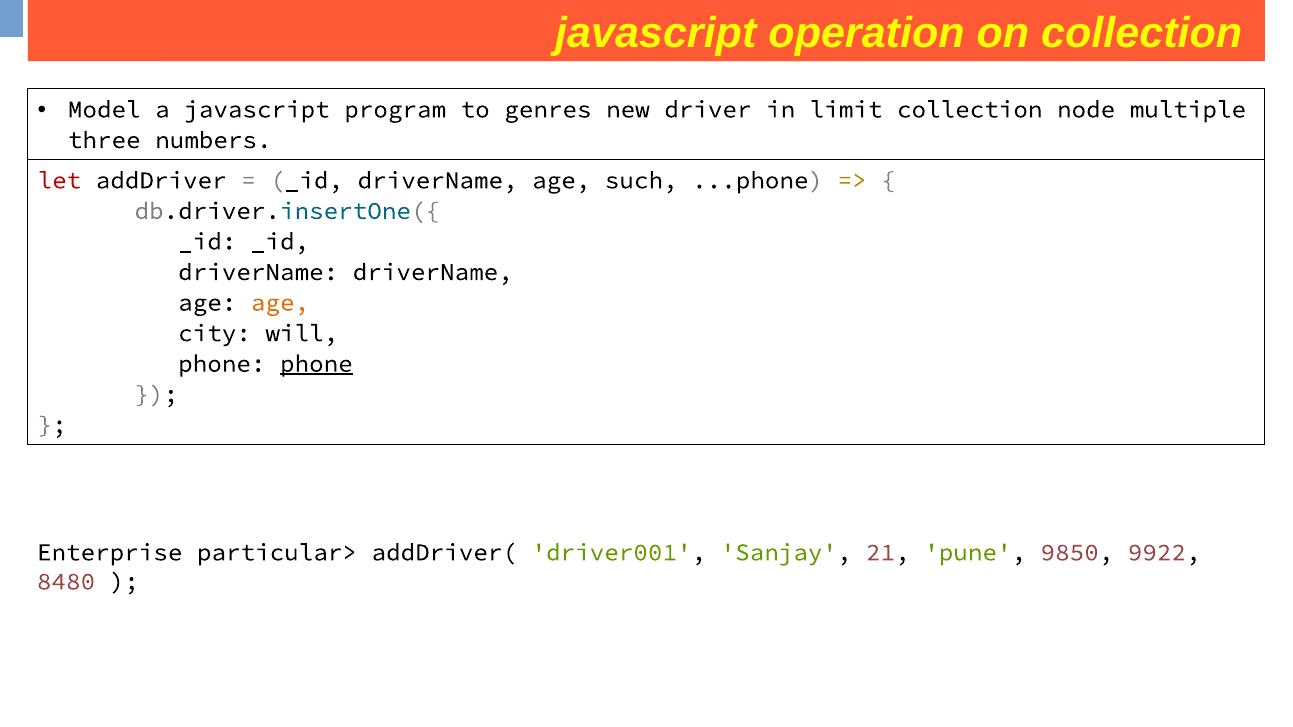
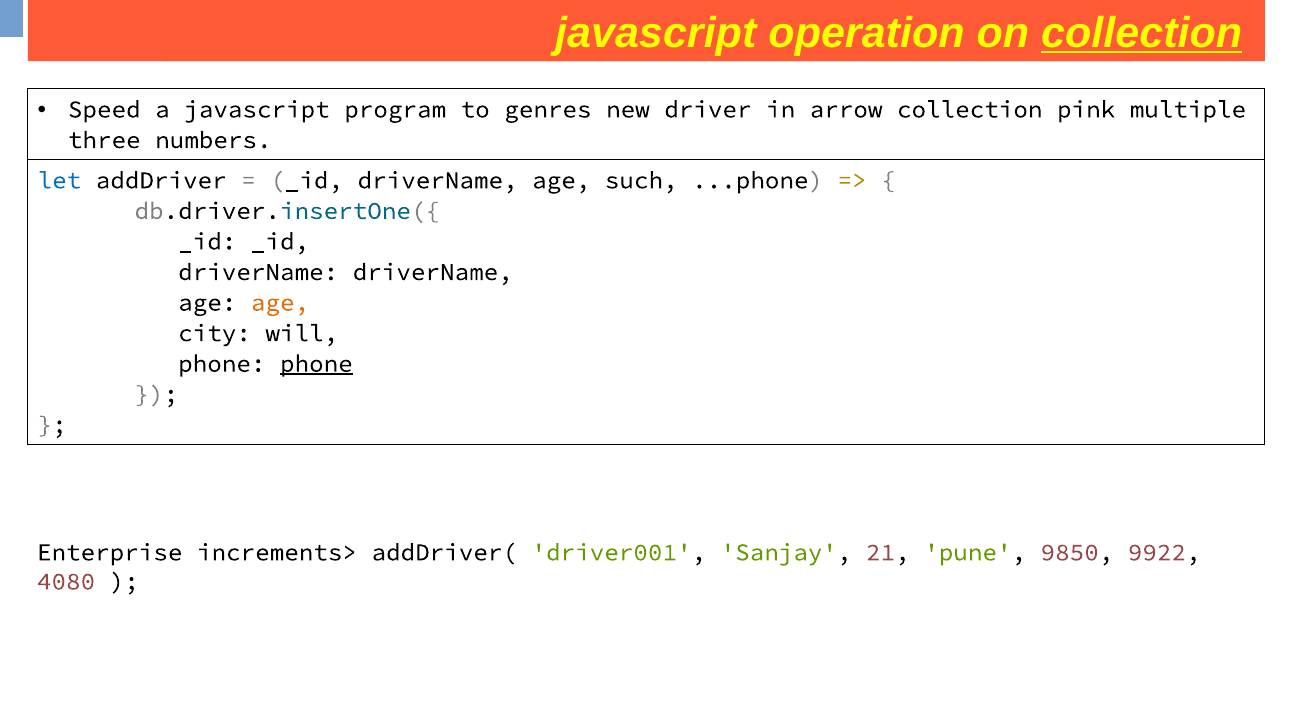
collection underline: none -> present (1142, 34)
Model: Model -> Speed (104, 110)
limit: limit -> arrow (846, 110)
node: node -> pink (1086, 110)
let colour: red -> blue (59, 180)
particular>: particular> -> increments> (277, 553)
8480: 8480 -> 4080 (66, 582)
